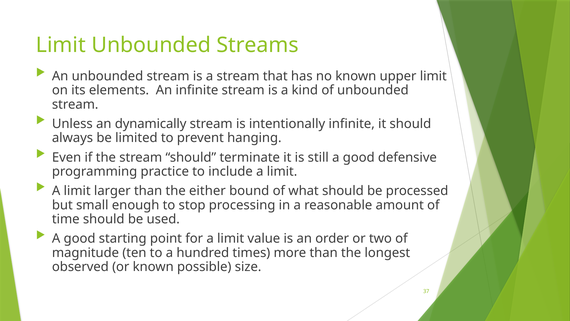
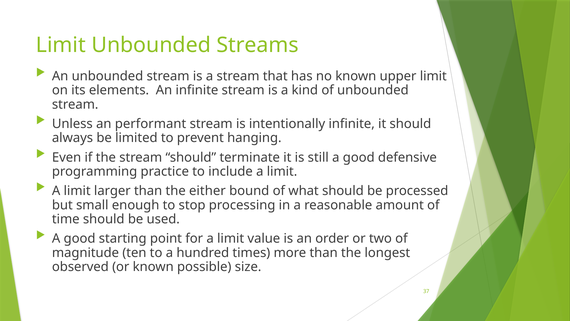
dynamically: dynamically -> performant (151, 124)
